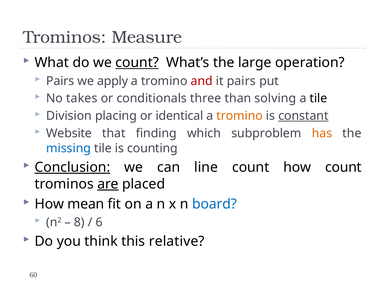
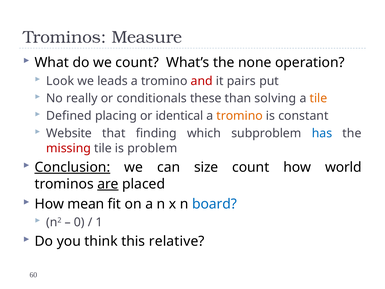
count underline: present -> none (137, 63)
large: large -> none (255, 63)
Pairs: Pairs -> Look (60, 81)
apply: apply -> leads (113, 81)
takes: takes -> really (82, 98)
three: three -> these (206, 98)
tile colour: black -> orange (318, 98)
Division: Division -> Defined (69, 116)
constant underline: present -> none (303, 116)
has colour: orange -> blue (322, 133)
missing colour: blue -> red (69, 148)
counting: counting -> problem (152, 148)
line: line -> size (206, 167)
how count: count -> world (343, 167)
8: 8 -> 0 (79, 222)
6: 6 -> 1 (99, 222)
